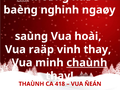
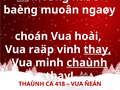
nghinh: nghinh -> muoân (60, 10)
saùng: saùng -> choán (31, 36)
thay underline: none -> present (97, 49)
